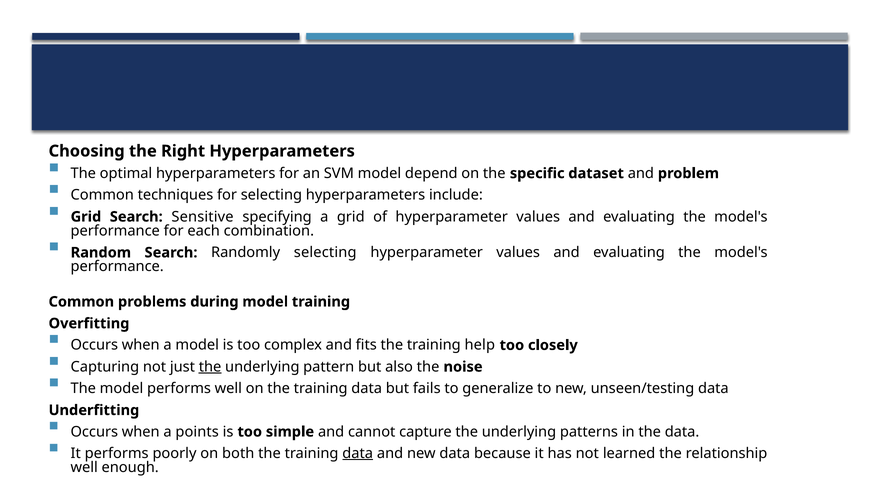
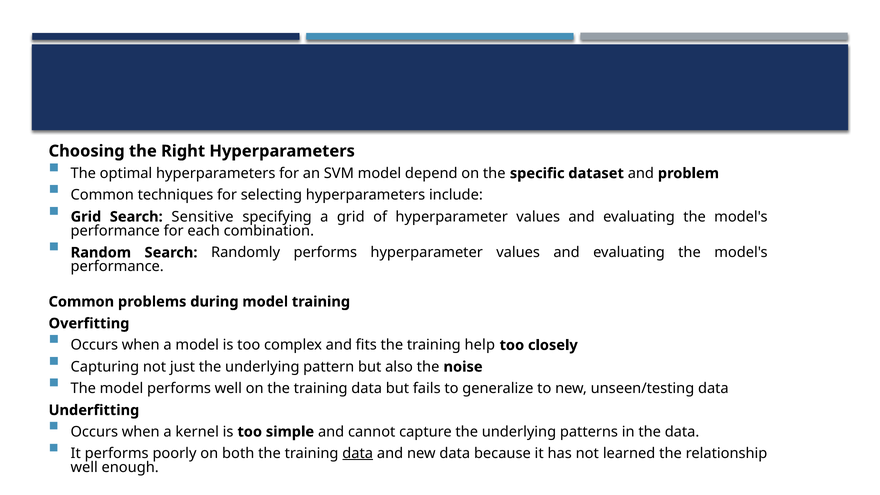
Randomly selecting: selecting -> performs (325, 253)
the underline: present -> none (210, 367)
points: points -> kernel (197, 432)
